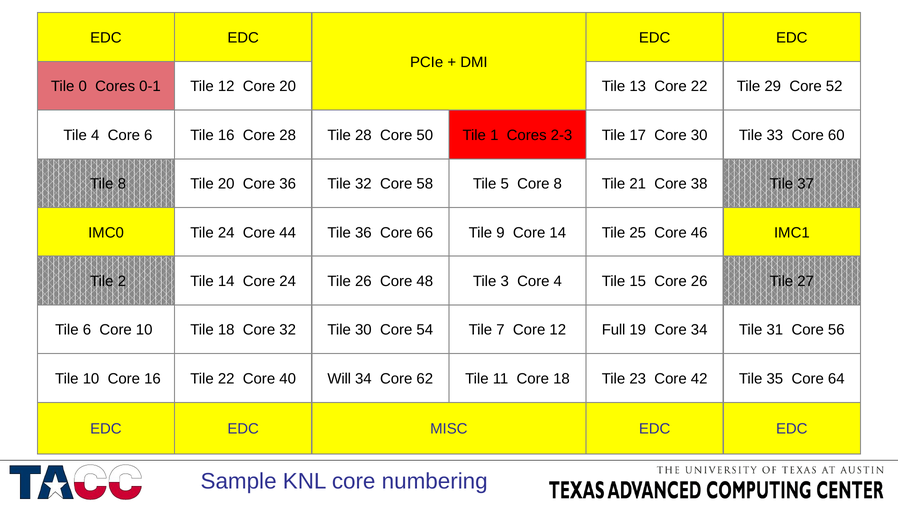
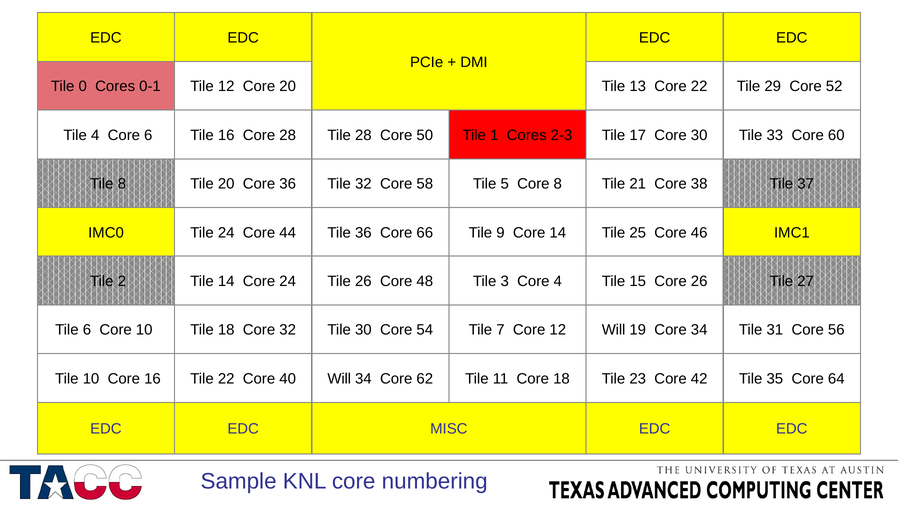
12 Full: Full -> Will (614, 330)
